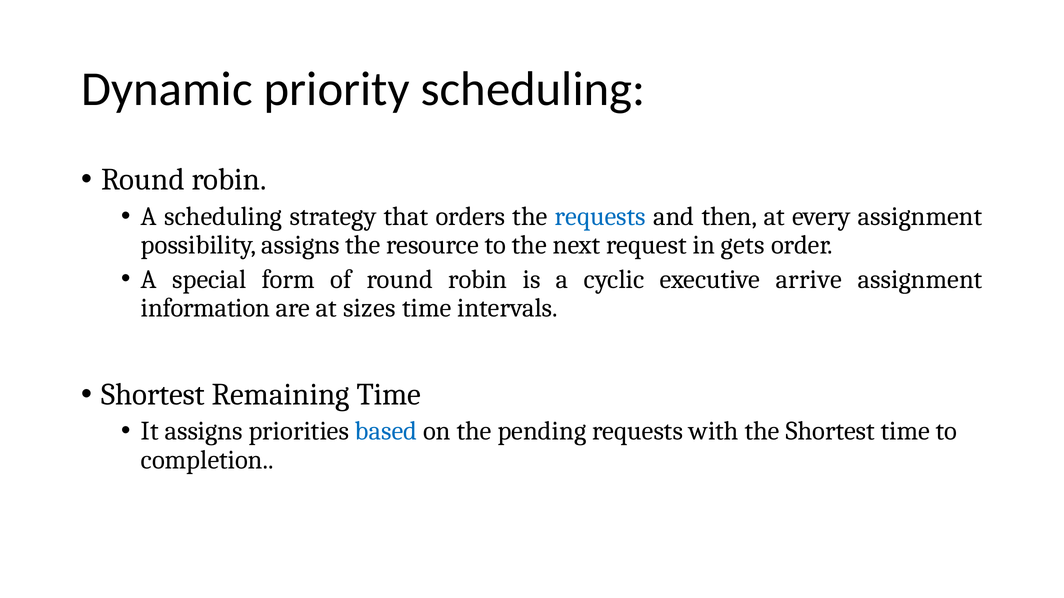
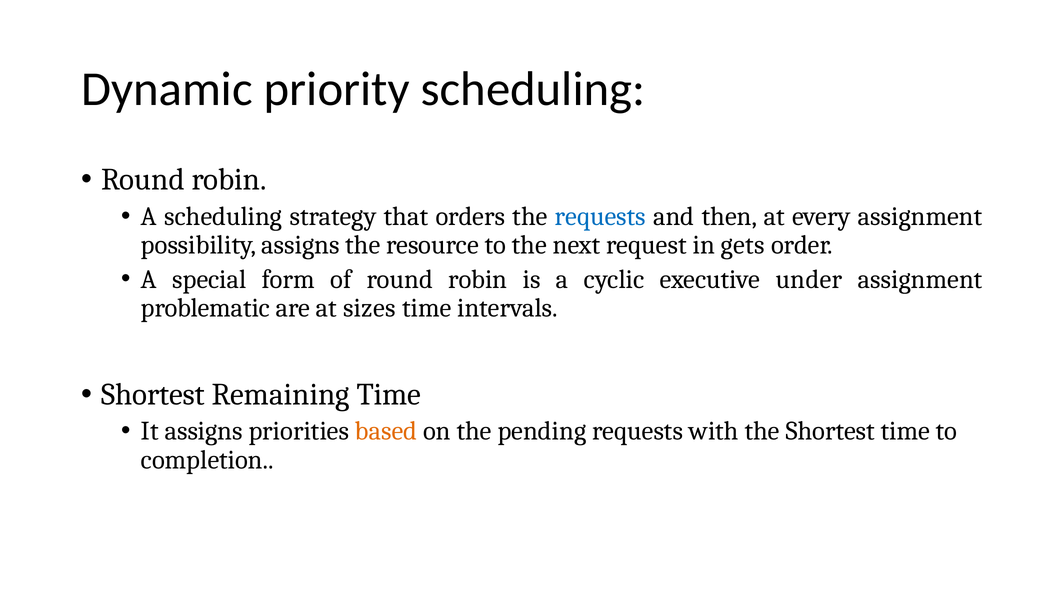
arrive: arrive -> under (809, 279)
information: information -> problematic (205, 308)
based colour: blue -> orange (386, 431)
